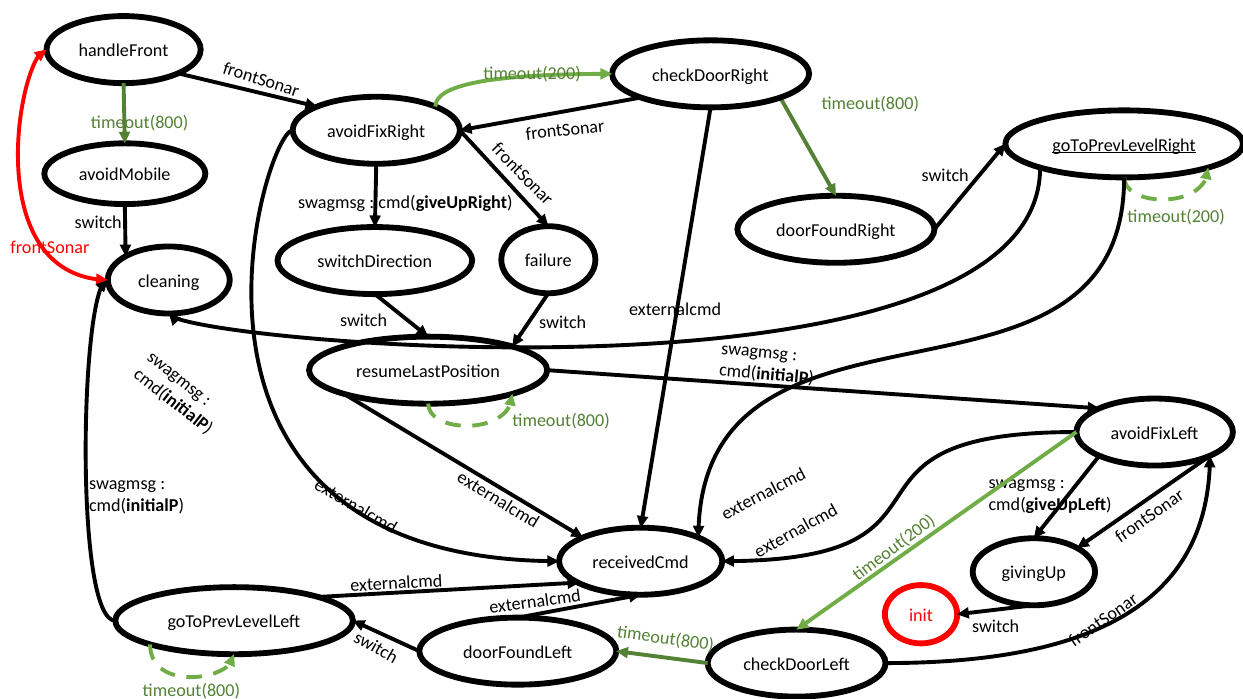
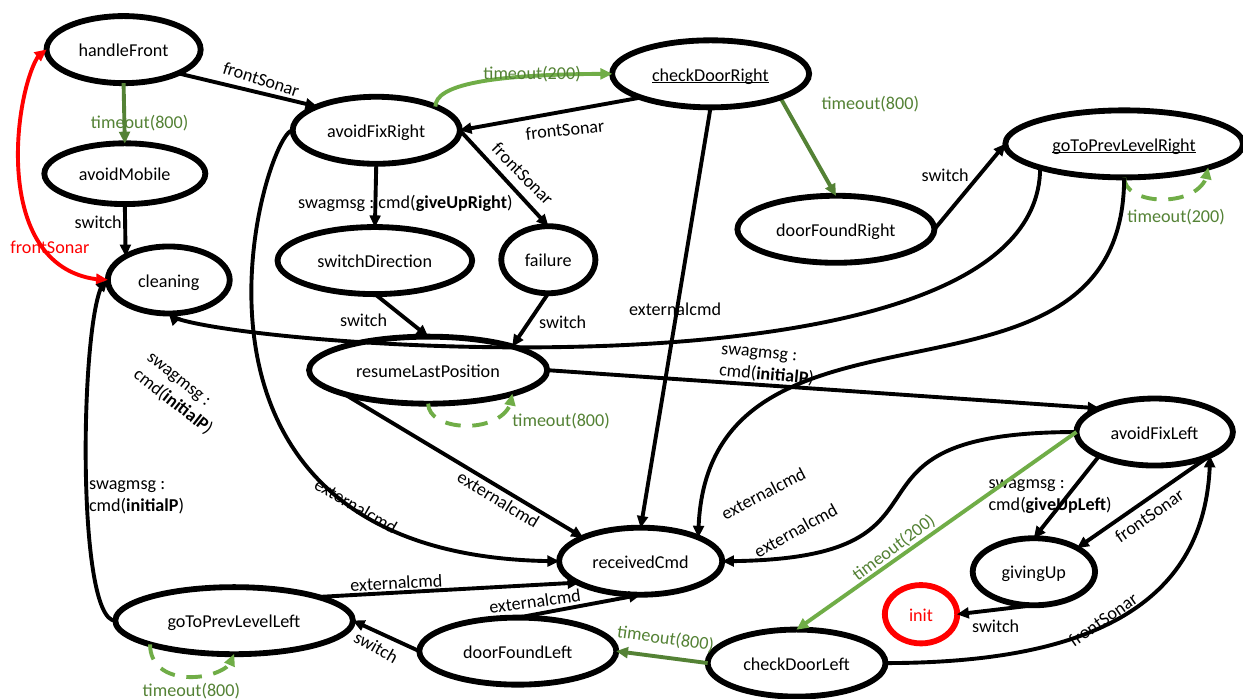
checkDoorRight underline: none -> present (710, 75)
